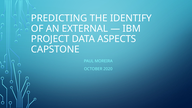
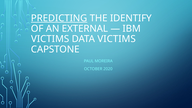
PREDICTING underline: none -> present (59, 18)
PROJECT: PROJECT -> VICTIMS (50, 39)
DATA ASPECTS: ASPECTS -> VICTIMS (117, 39)
